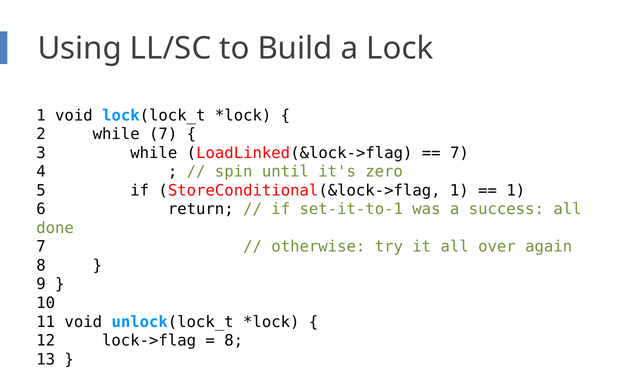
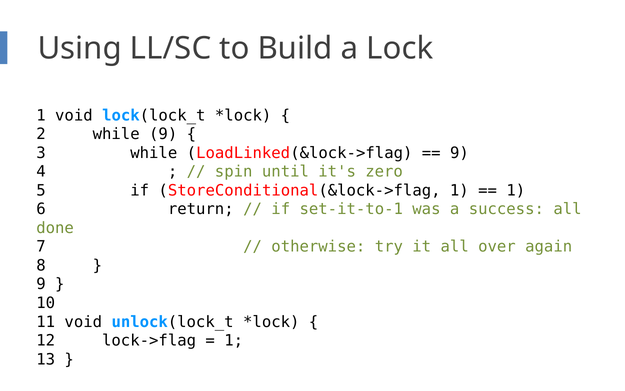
while 7: 7 -> 9 (163, 134)
7: 7 -> 9 (459, 153)
8: 8 -> 1 (234, 340)
